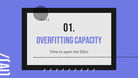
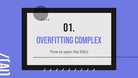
capacity: capacity -> complex (88, 40)
